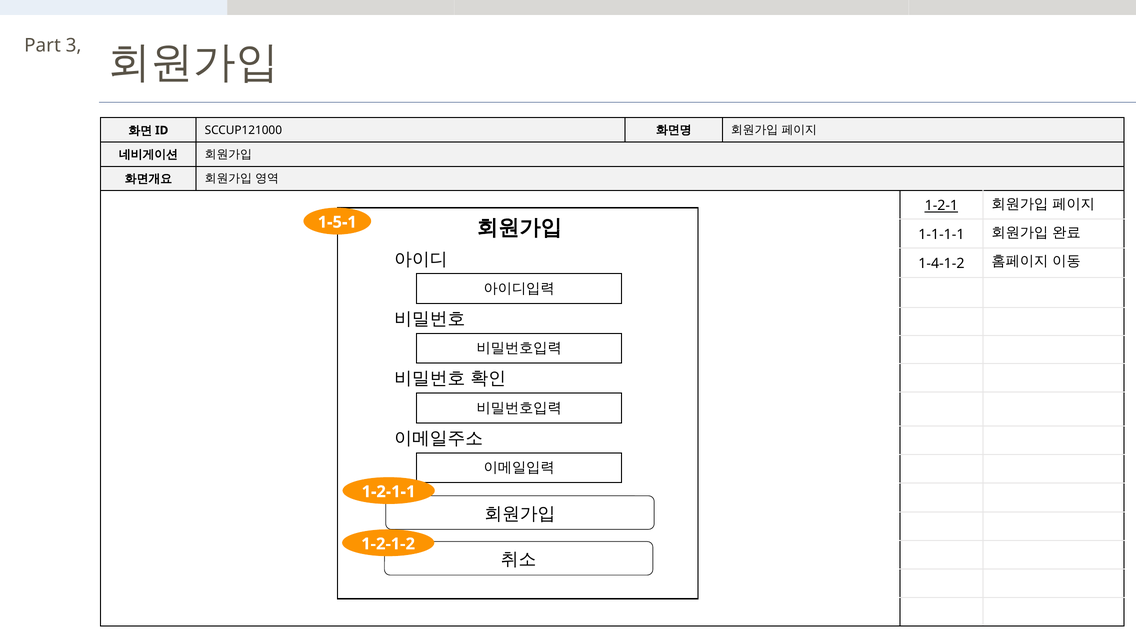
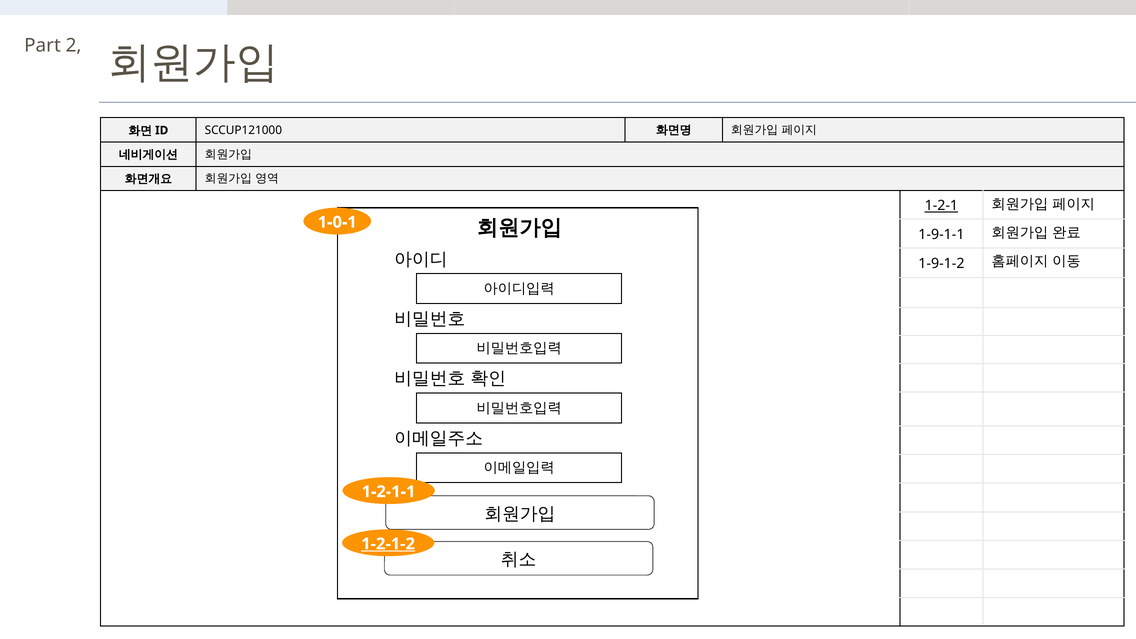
3: 3 -> 2 (74, 45)
1-5-1: 1-5-1 -> 1-0-1 (337, 222)
1-1-1-1: 1-1-1-1 -> 1-9-1-1 (941, 234)
1-4-1-2: 1-4-1-2 -> 1-9-1-2 (941, 264)
1-2-1-2 underline: none -> present (388, 544)
